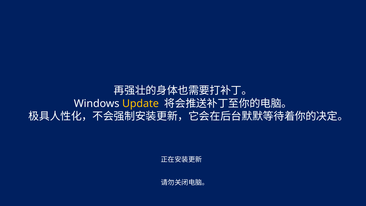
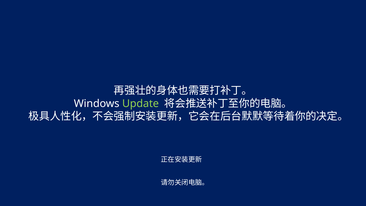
Update colour: yellow -> light green (141, 103)
